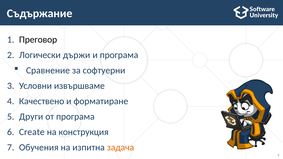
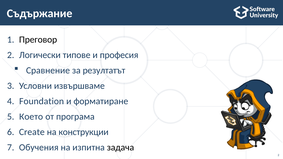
държи: държи -> типове (77, 55)
и програма: програма -> професия (119, 55)
софтуерни: софтуерни -> резултатът (104, 70)
Качествено: Качествено -> Foundation (42, 101)
Други: Други -> Което (31, 117)
конструкция: конструкция -> конструкции (84, 132)
задача colour: orange -> black (120, 148)
